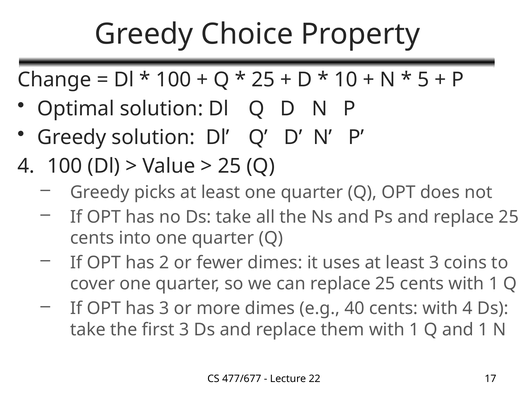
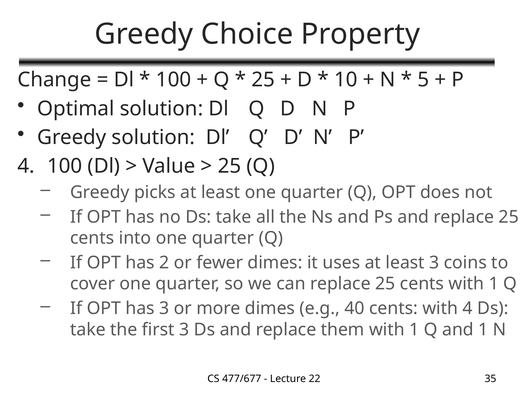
17: 17 -> 35 (490, 379)
